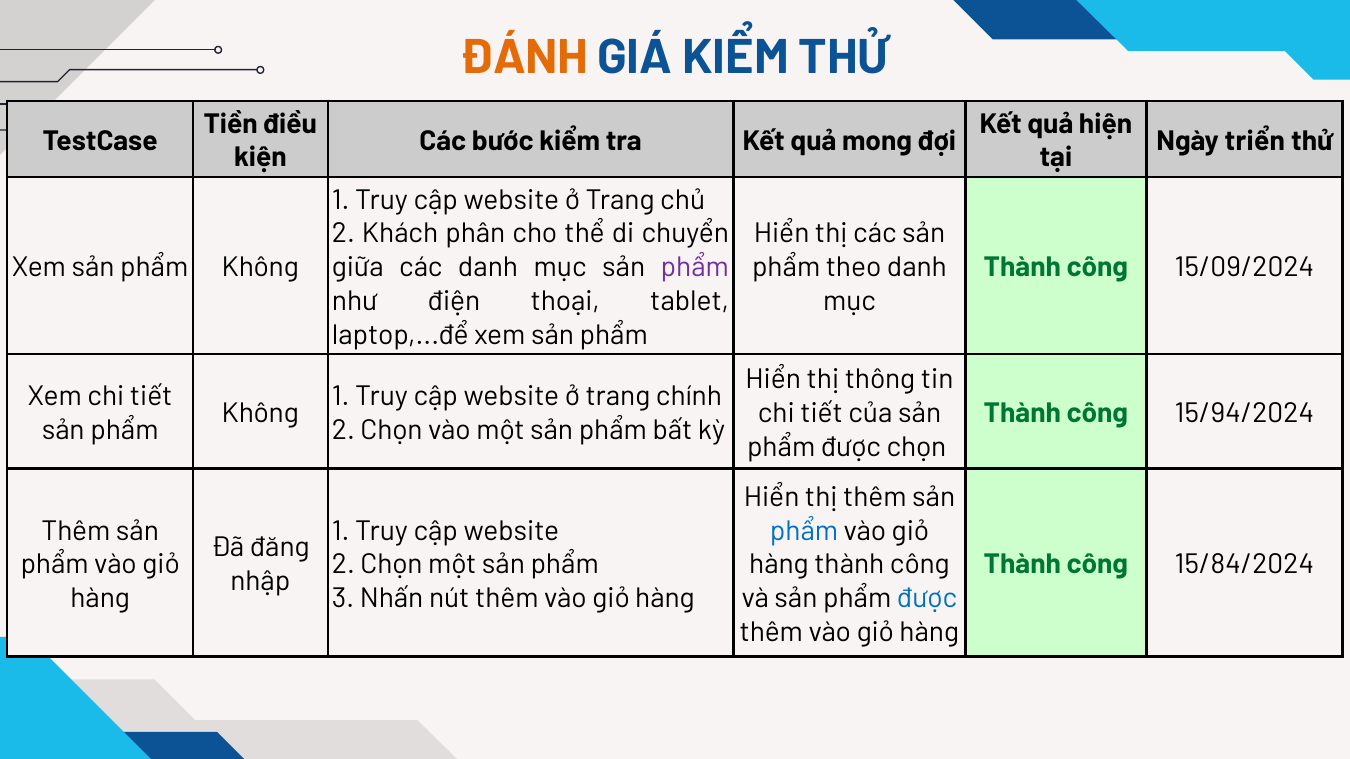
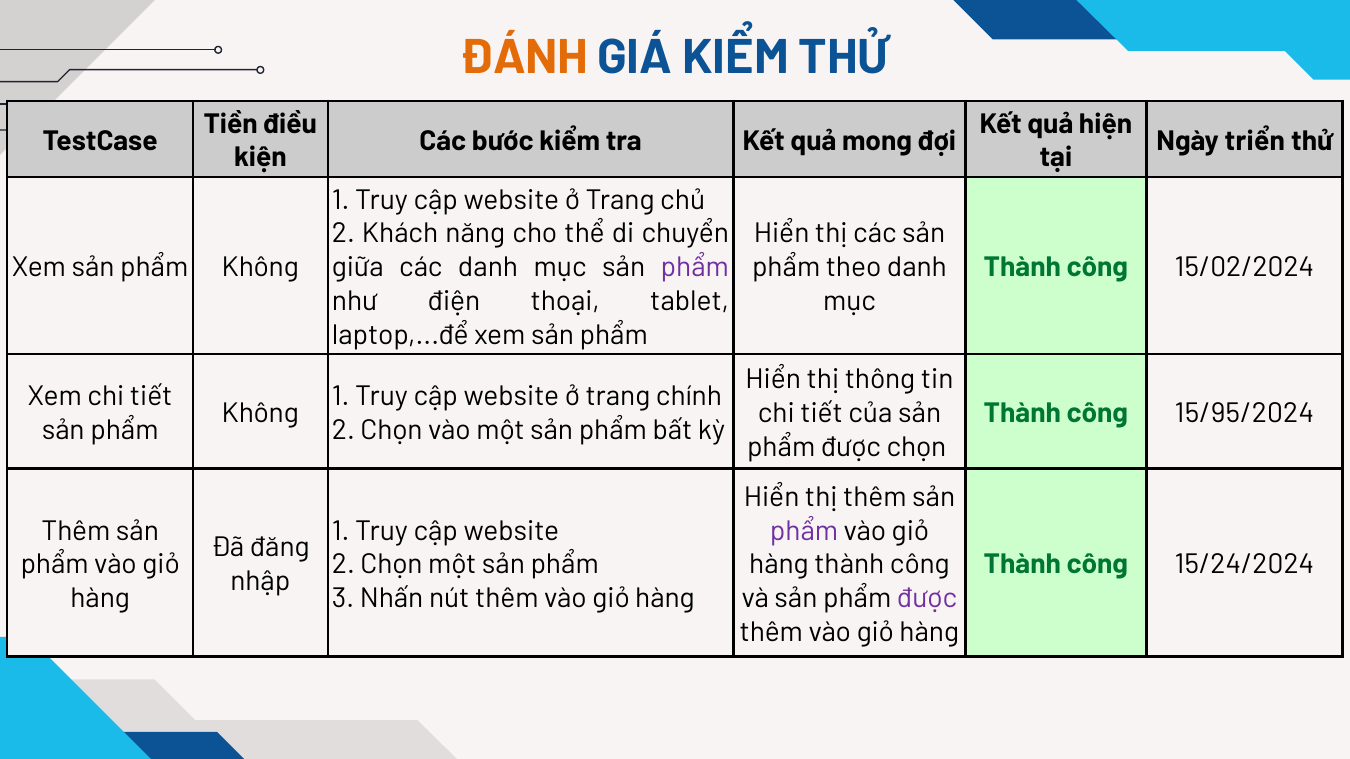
phân: phân -> năng (475, 234)
15/09/2024: 15/09/2024 -> 15/02/2024 (1244, 268)
15/94/2024: 15/94/2024 -> 15/95/2024 (1244, 414)
phẩm colour: blue -> purple (804, 531)
15/84/2024: 15/84/2024 -> 15/24/2024 (1244, 565)
được colour: blue -> purple (927, 599)
